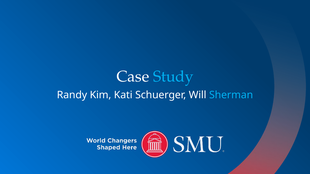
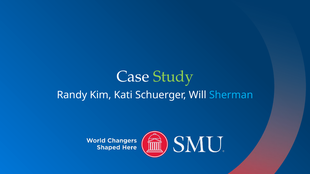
Study colour: light blue -> light green (173, 77)
